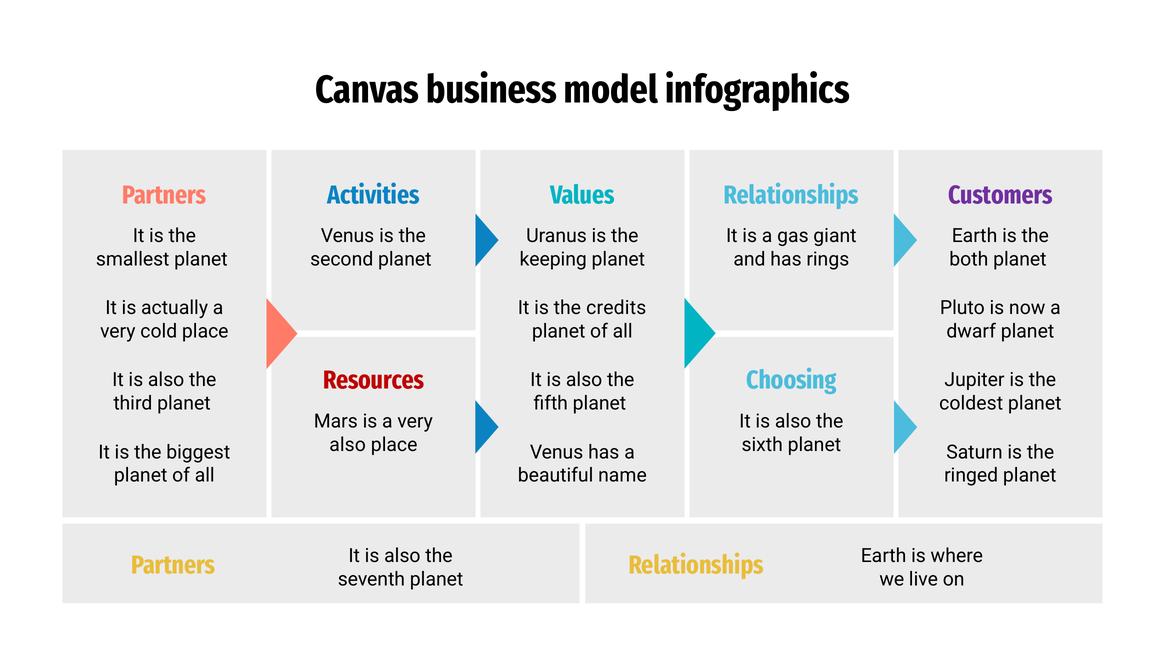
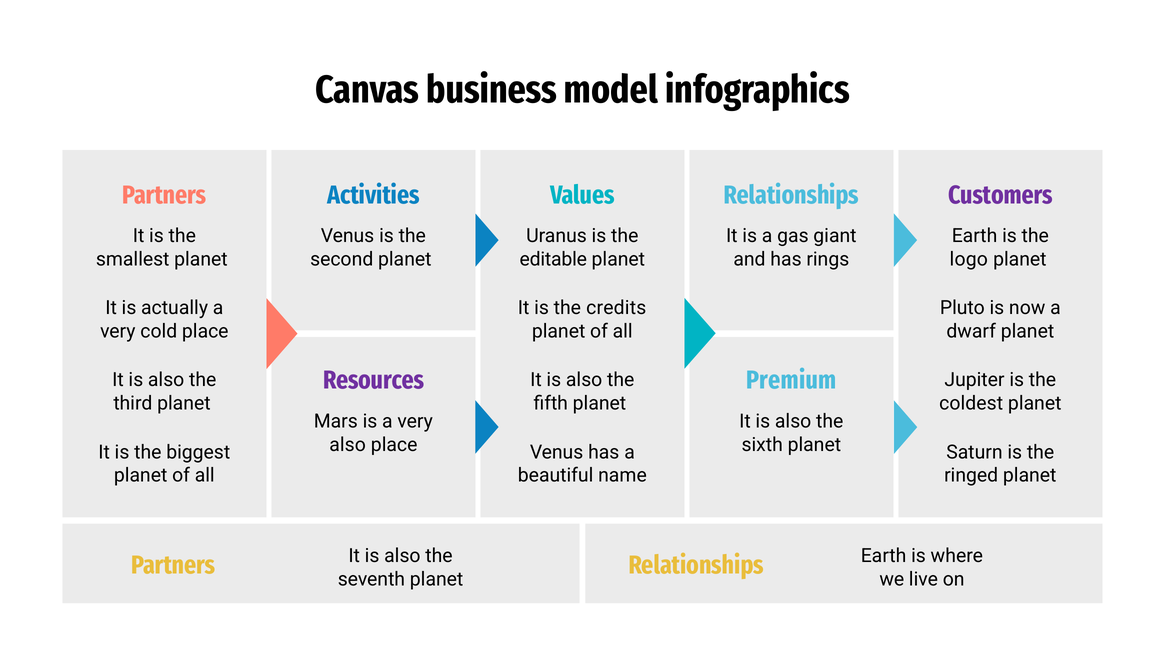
keeping: keeping -> editable (553, 259)
both: both -> logo (969, 259)
Resources colour: red -> purple (374, 380)
Choosing: Choosing -> Premium (791, 380)
